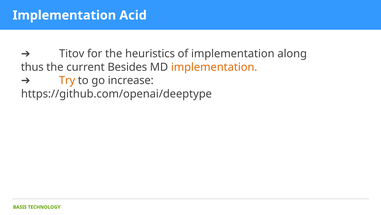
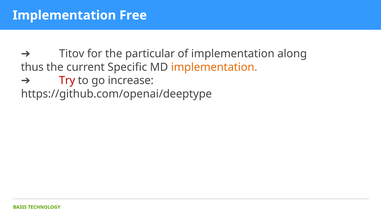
Acid: Acid -> Free (133, 15)
heuristics: heuristics -> particular (150, 54)
Besides: Besides -> Specific (127, 67)
Try colour: orange -> red (67, 80)
